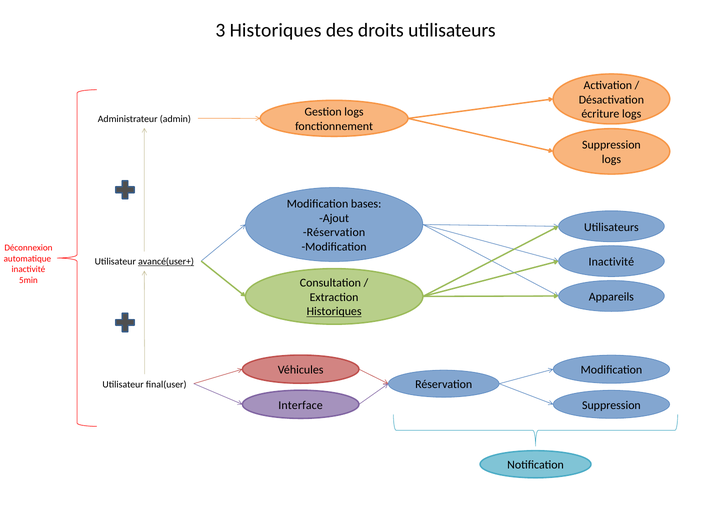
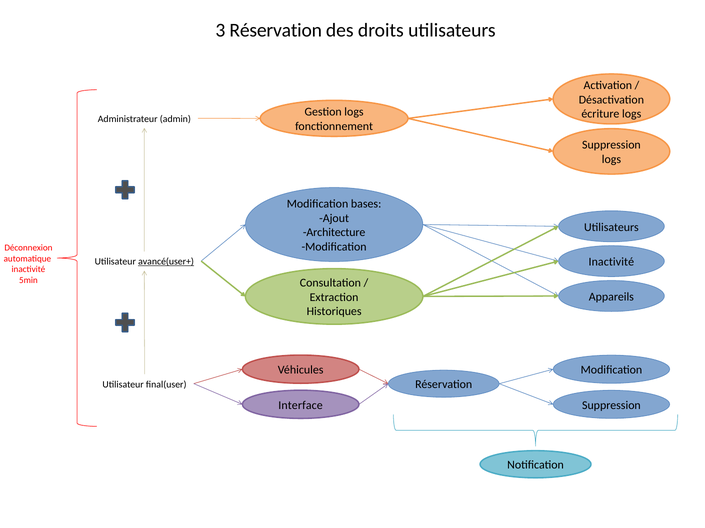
3 Historiques: Historiques -> Réservation (276, 30)
Réservation: Réservation -> Architecture (334, 233)
Historiques underline: present -> none (334, 312)
